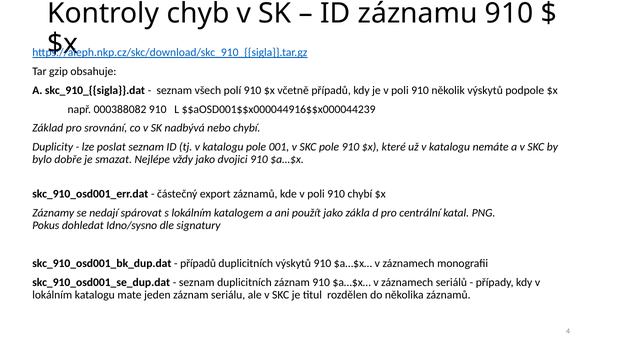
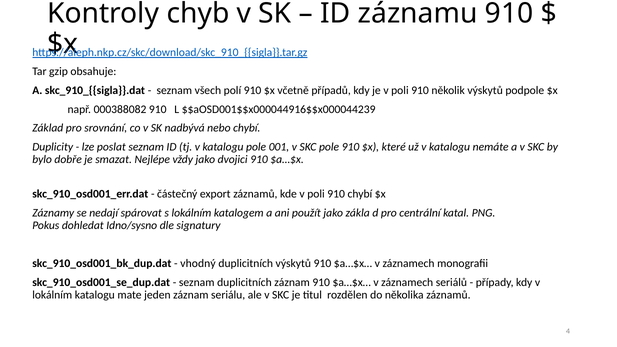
případů: případů -> vhodný (198, 263)
